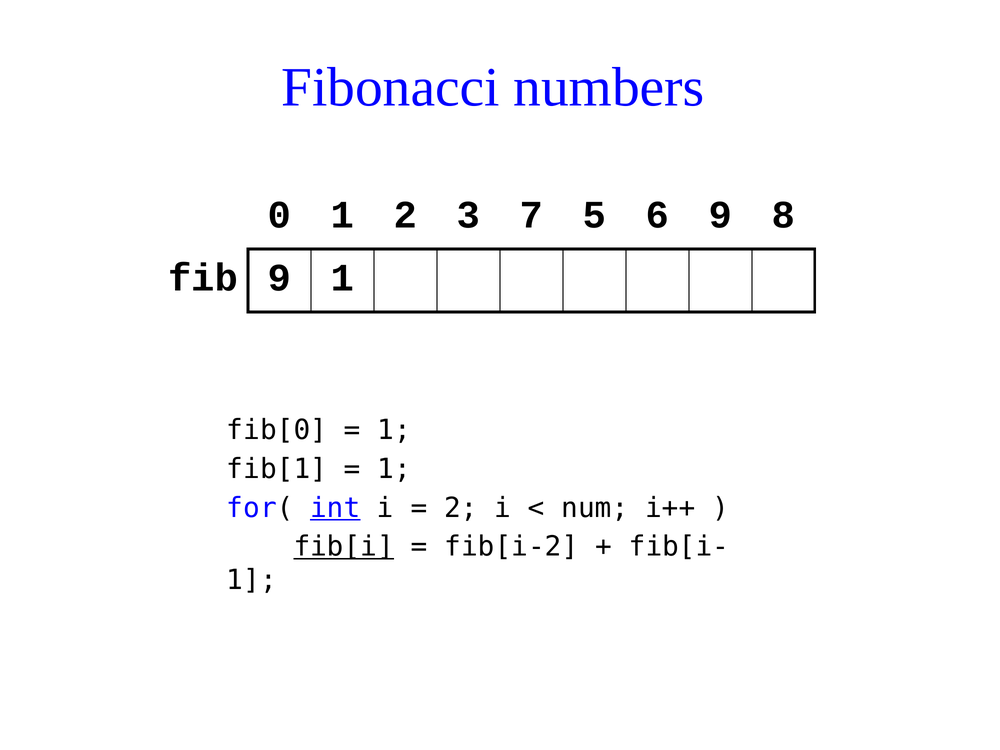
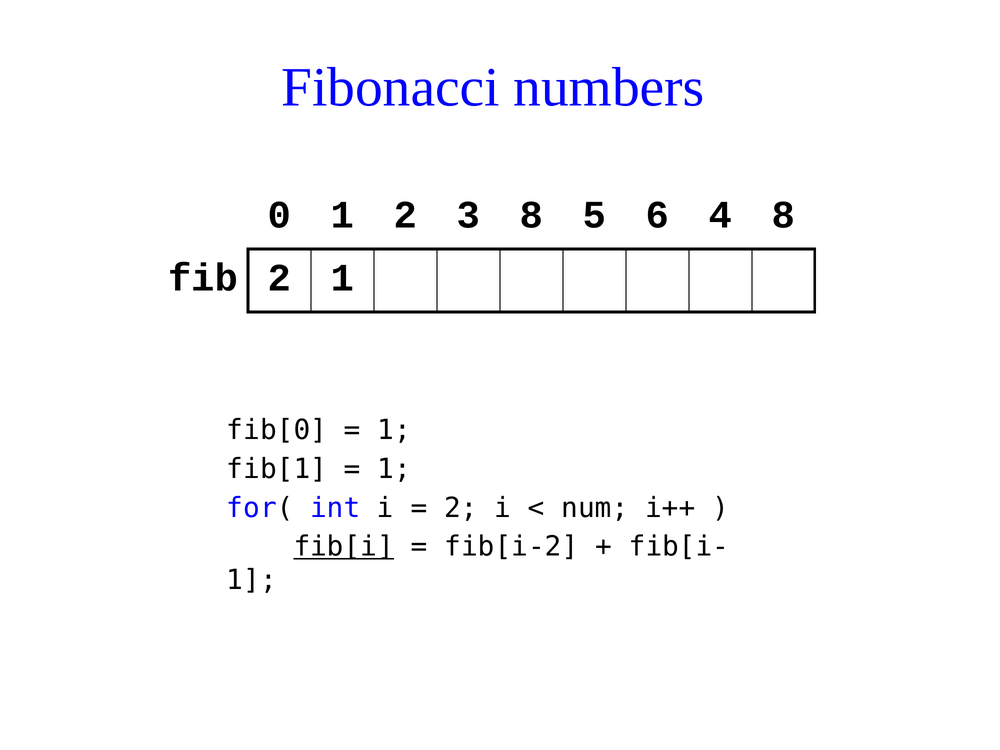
3 7: 7 -> 8 (531, 215)
6 9: 9 -> 4 (720, 215)
fib 9: 9 -> 2 (280, 278)
int underline: present -> none (335, 508)
